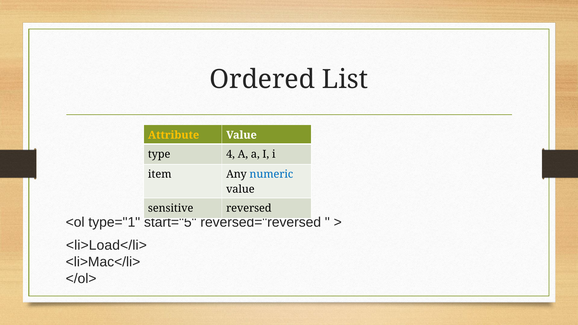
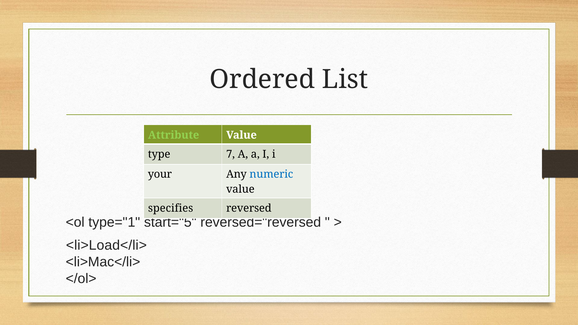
Attribute colour: yellow -> light green (174, 135)
4: 4 -> 7 (231, 154)
item: item -> your (160, 174)
sensitive: sensitive -> specifies (171, 208)
